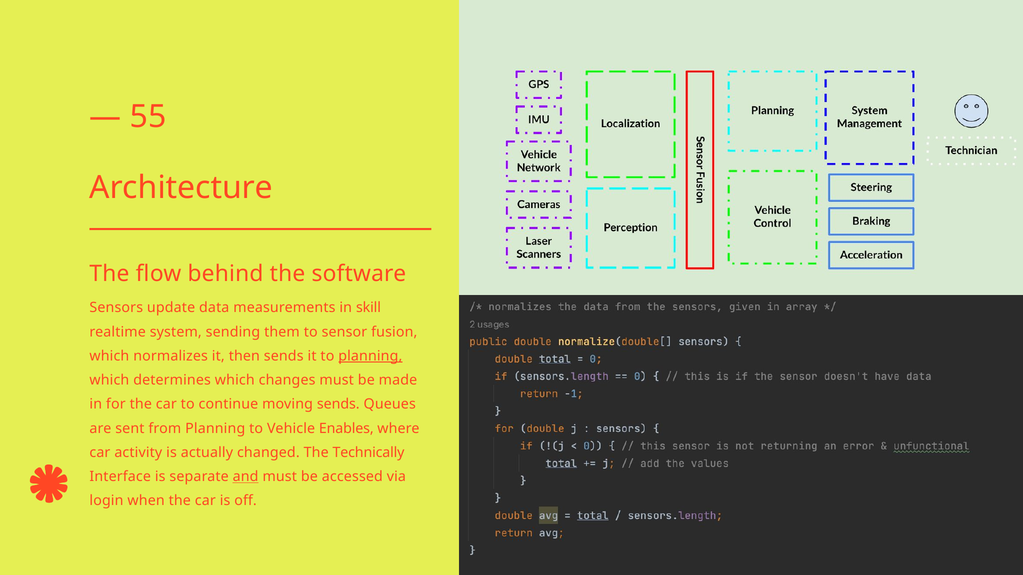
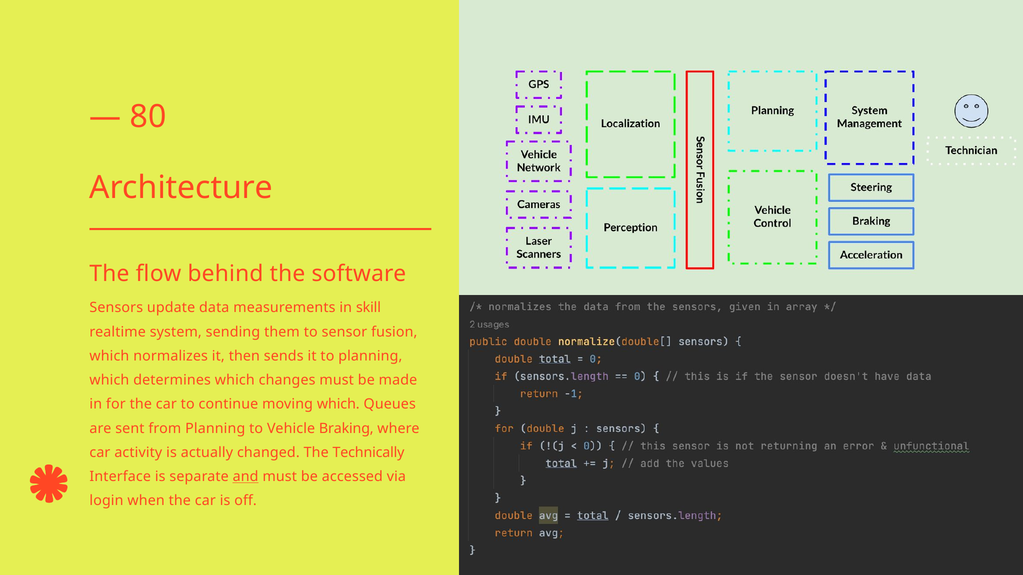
55: 55 -> 80 (148, 117)
planning underline: present -> none (370, 356)
moving sends: sends -> which (338, 405)
Enables: Enables -> Braking (346, 429)
